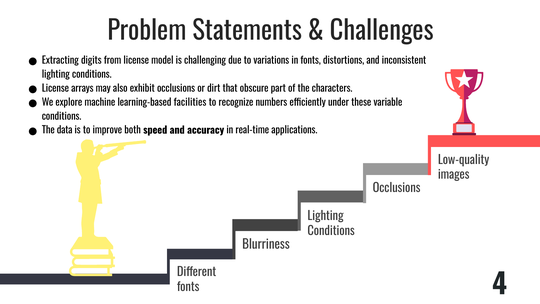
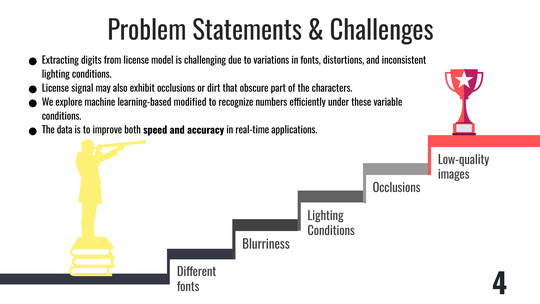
arrays: arrays -> signal (82, 88)
facilities: facilities -> modified (190, 102)
